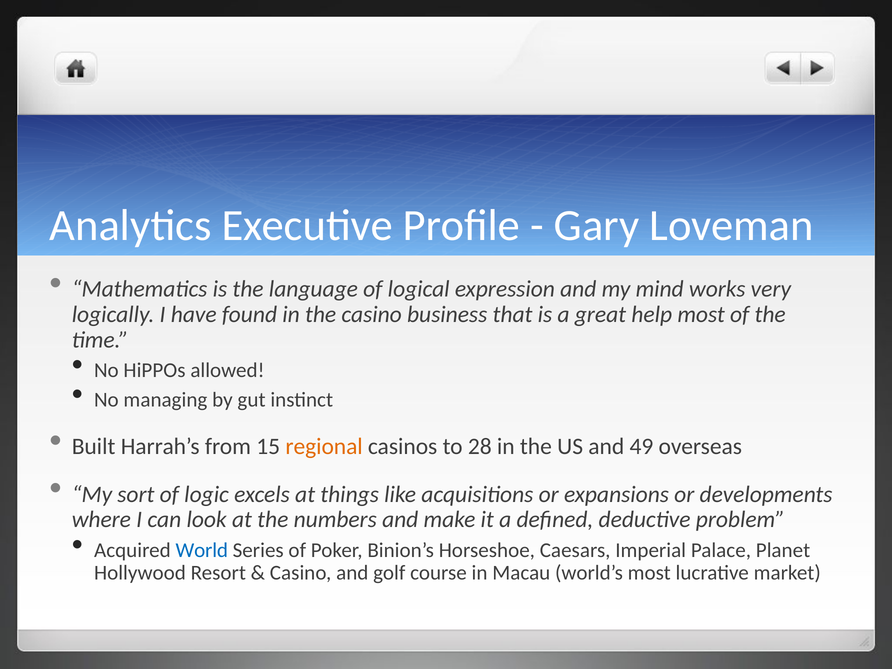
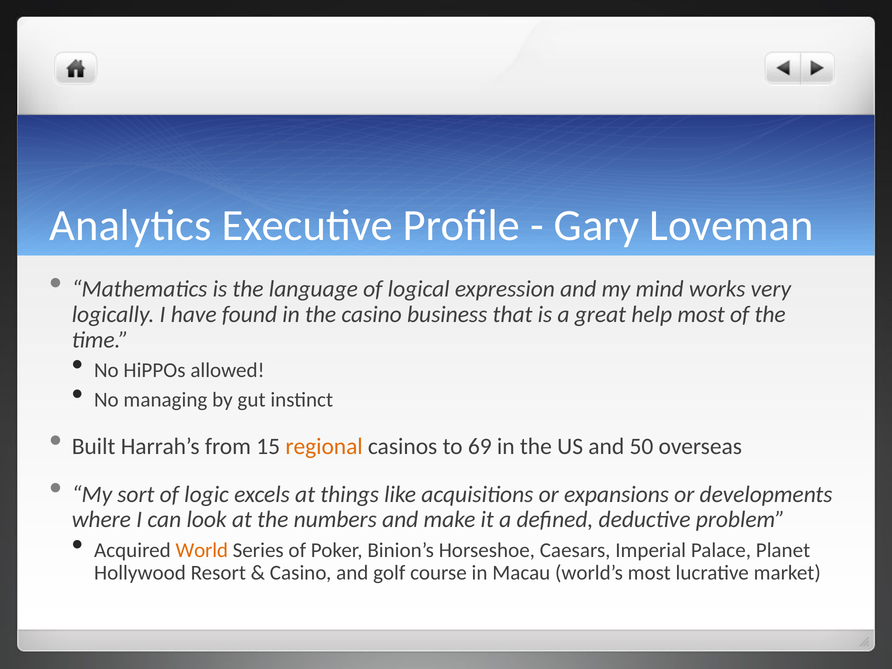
28: 28 -> 69 (480, 447)
49: 49 -> 50 (641, 447)
World colour: blue -> orange (202, 550)
